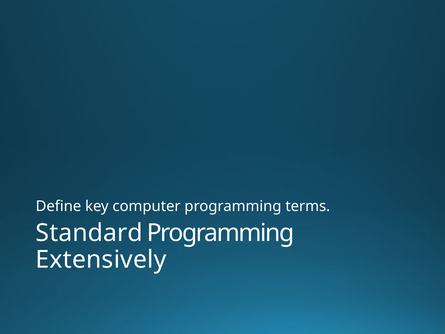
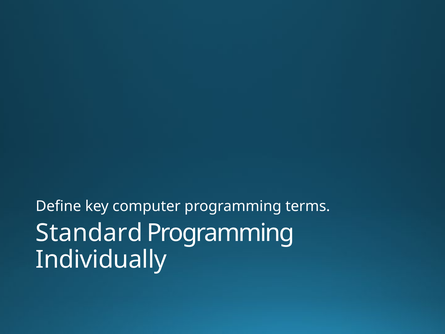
Extensively: Extensively -> Individually (101, 259)
